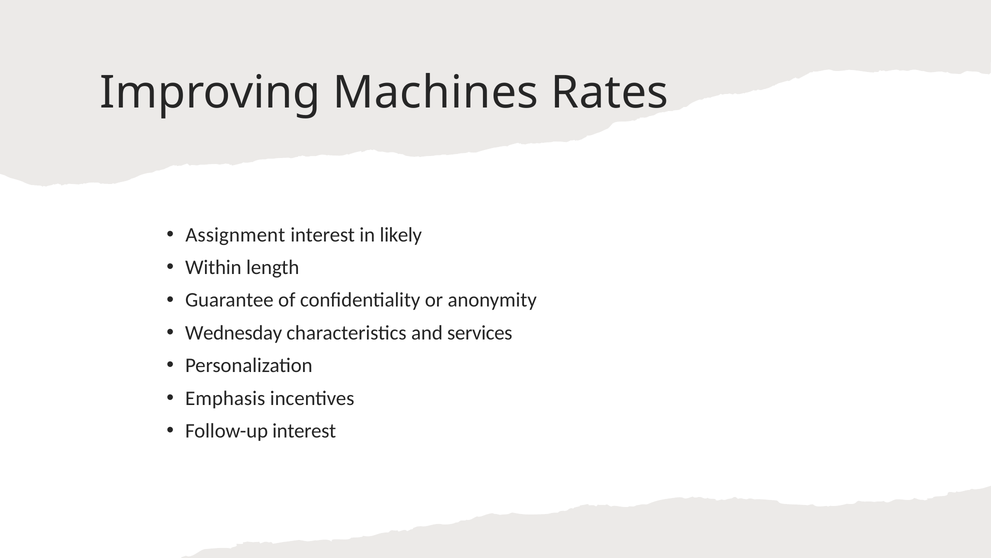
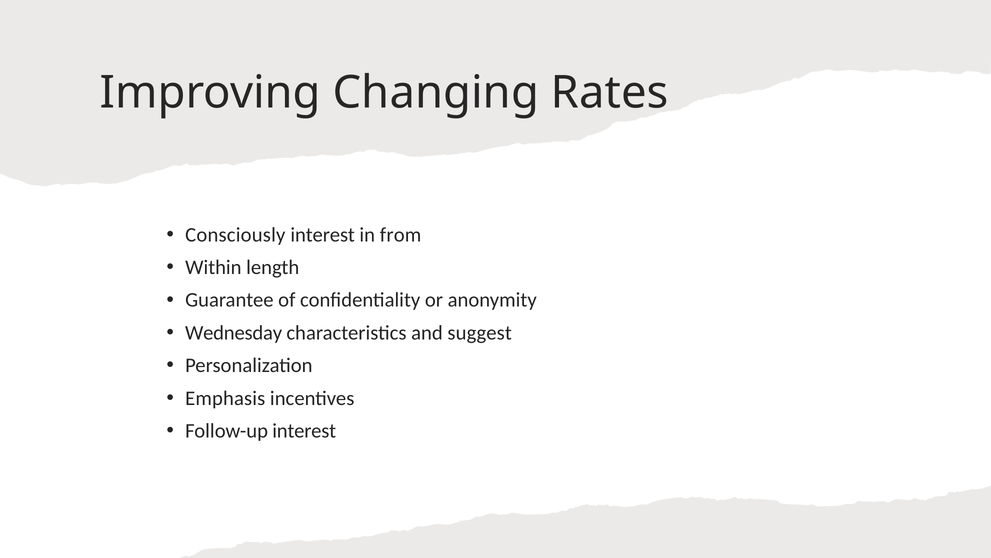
Machines: Machines -> Changing (436, 93)
Assignment: Assignment -> Consciously (235, 235)
likely: likely -> from (401, 235)
services: services -> suggest (480, 332)
